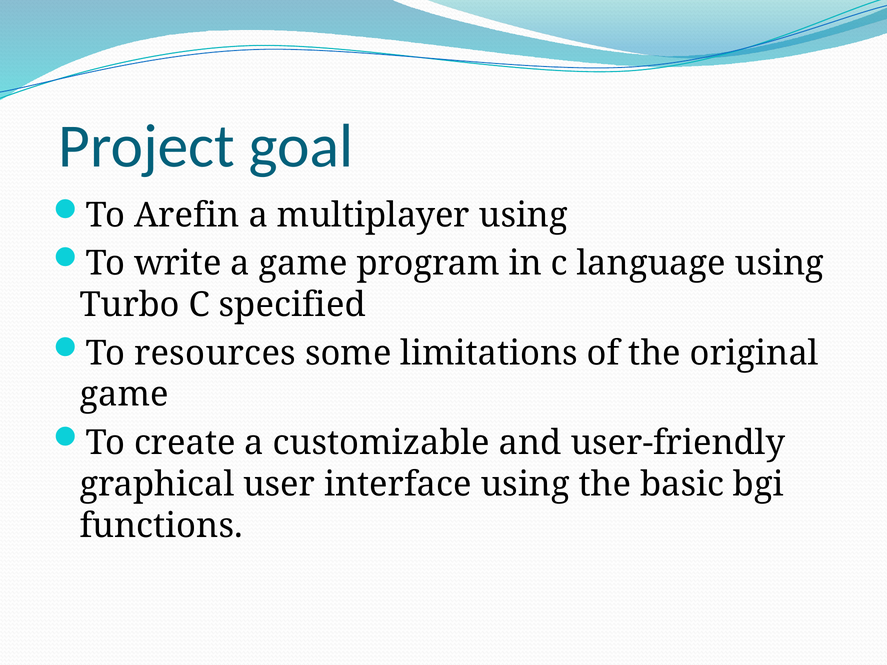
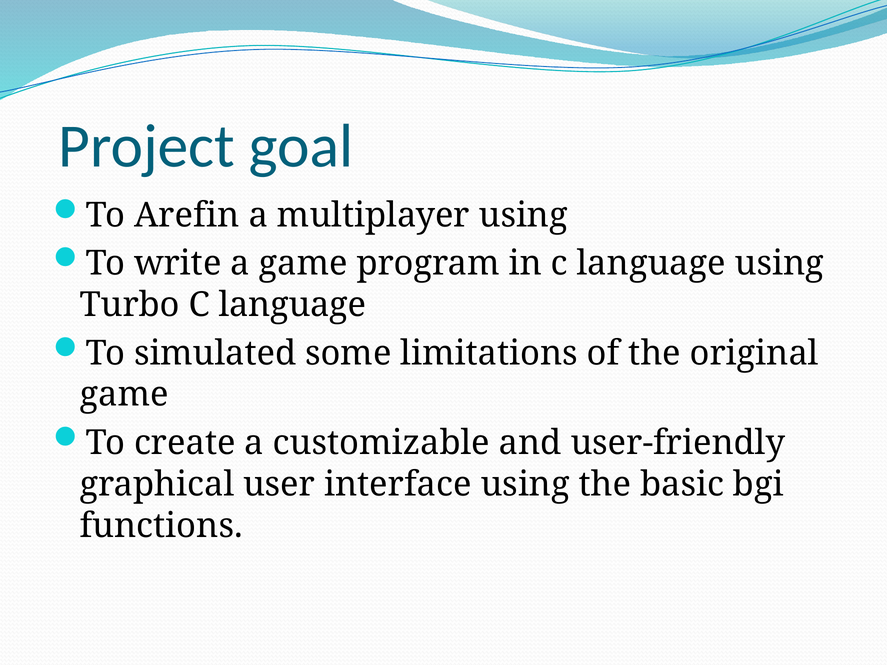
Turbo C specified: specified -> language (292, 305)
resources: resources -> simulated (215, 353)
